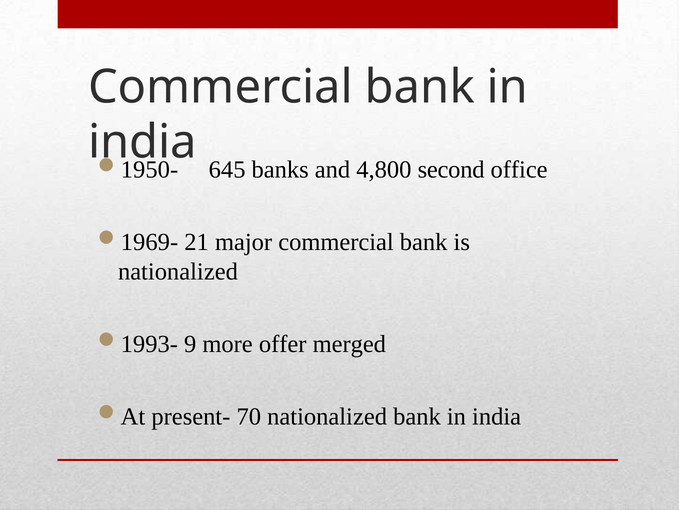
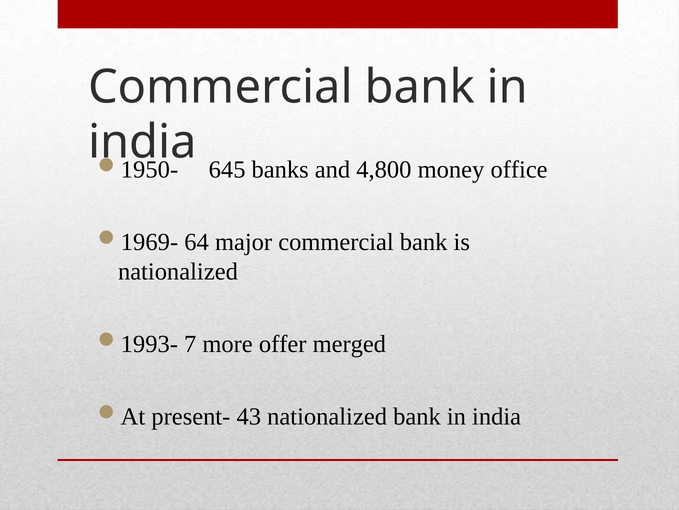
second: second -> money (451, 169)
21: 21 -> 64 (197, 242)
9: 9 -> 7 (190, 344)
70: 70 -> 43 (249, 416)
